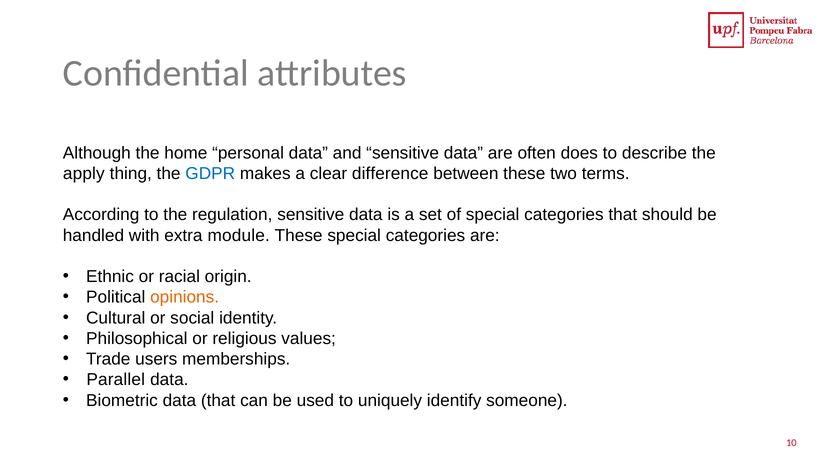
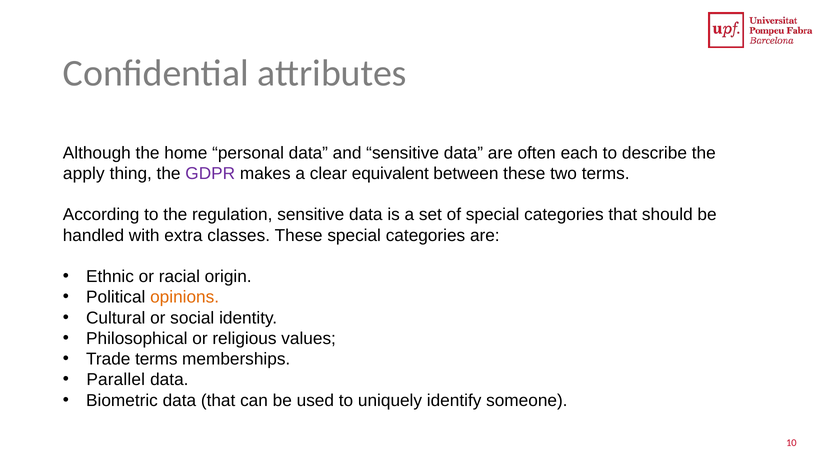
does: does -> each (579, 153)
GDPR colour: blue -> purple (210, 174)
difference: difference -> equivalent (390, 174)
module: module -> classes (239, 236)
Trade users: users -> terms (156, 360)
